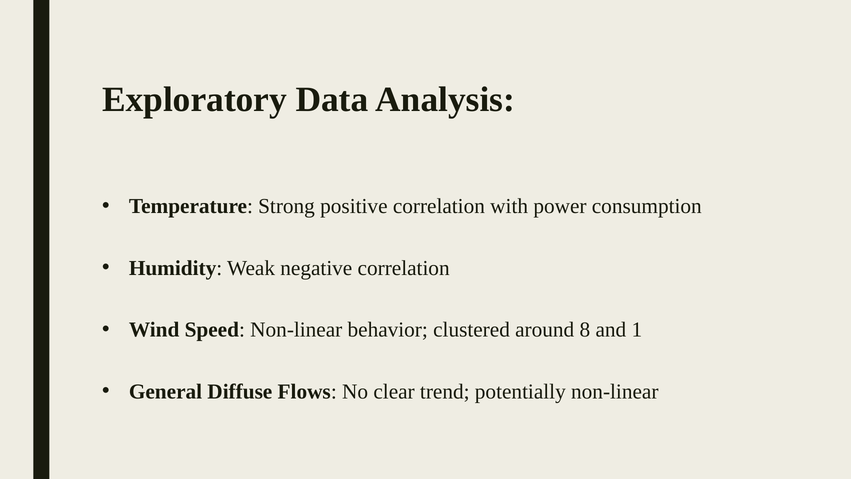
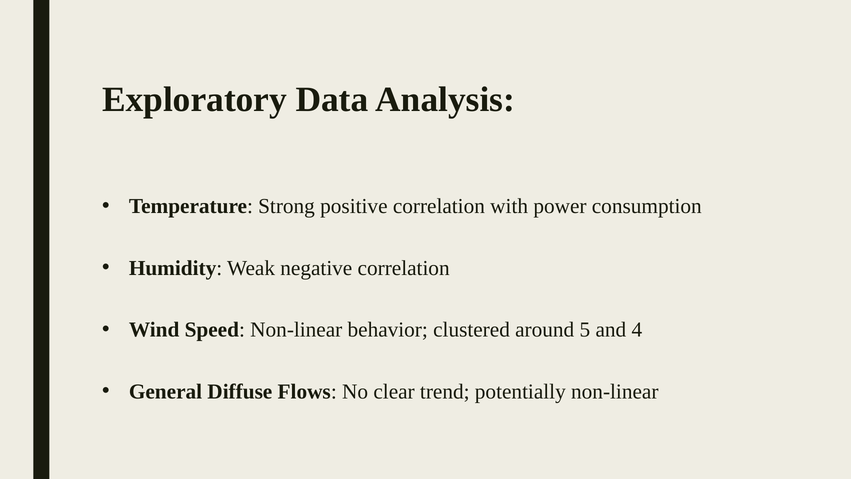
8: 8 -> 5 (585, 330)
1: 1 -> 4 (637, 330)
